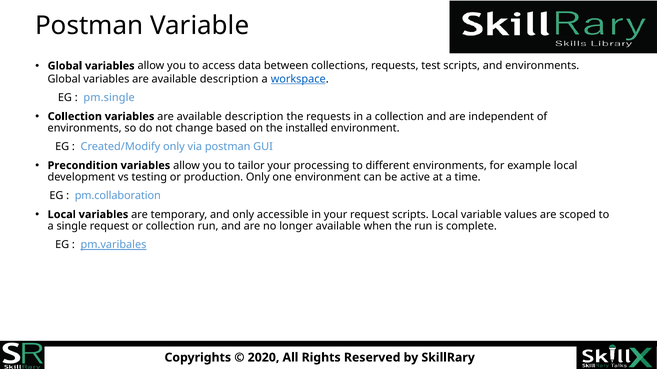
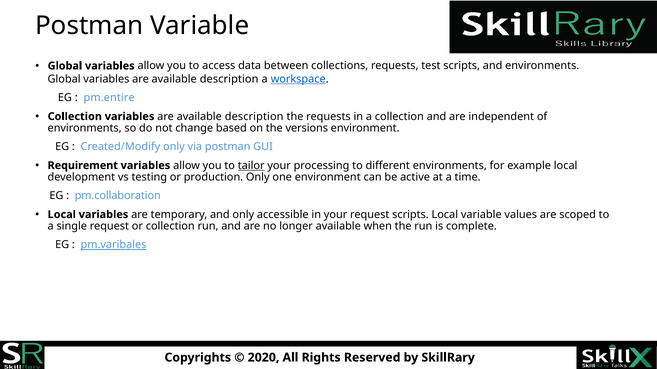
pm.single: pm.single -> pm.entire (109, 98)
installed: installed -> versions (307, 128)
Precondition: Precondition -> Requirement (83, 166)
tailor underline: none -> present (251, 166)
